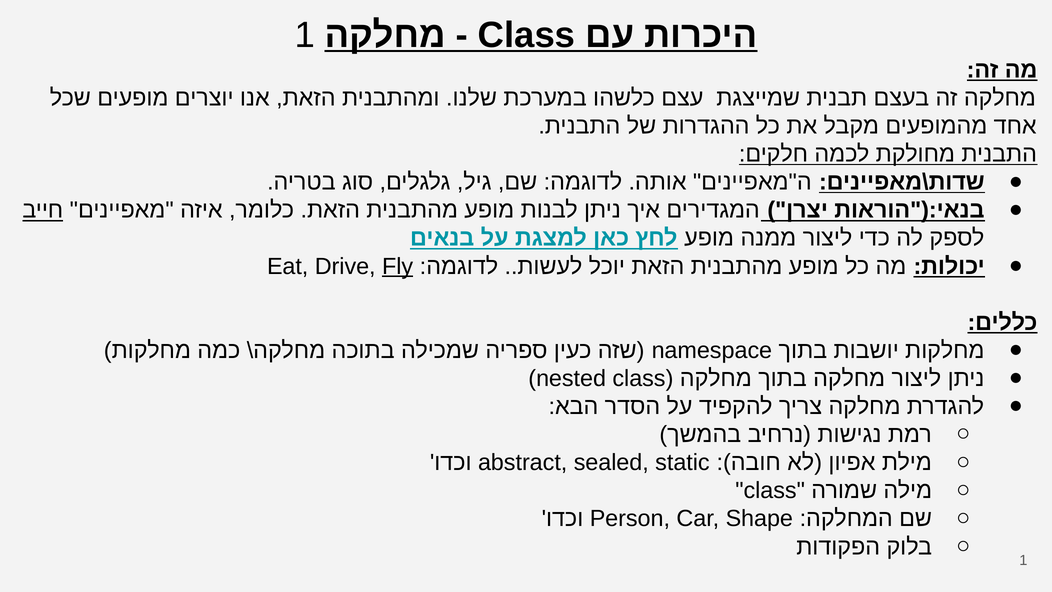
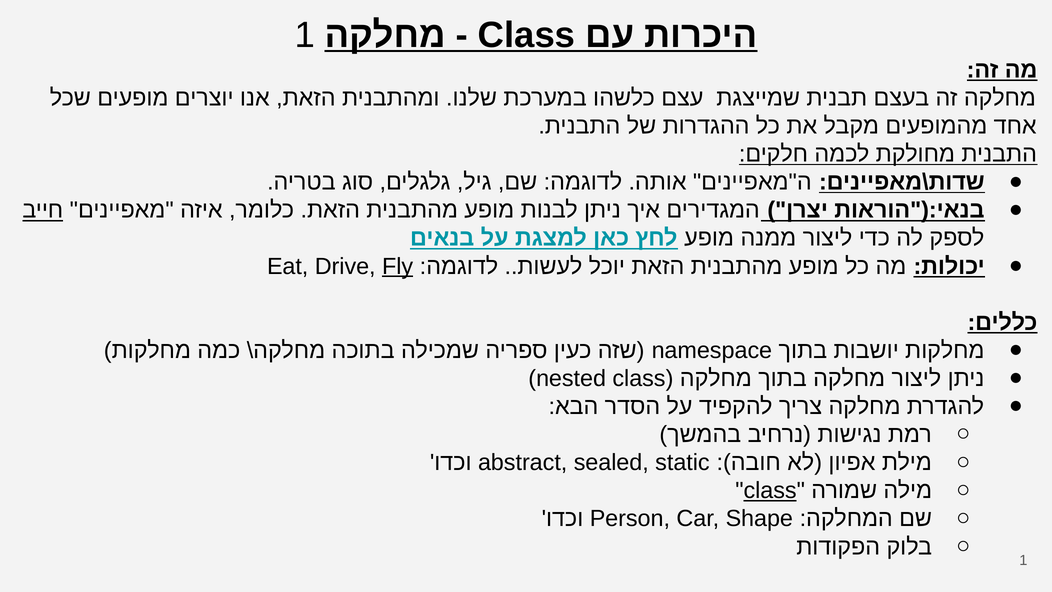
class underline: none -> present (770, 491)
